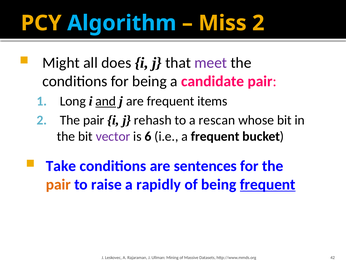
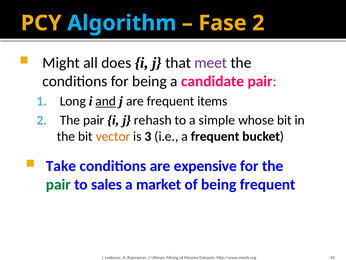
Miss: Miss -> Fase (223, 23)
rescan: rescan -> simple (217, 120)
vector colour: purple -> orange (113, 136)
6: 6 -> 3 (148, 136)
sentences: sentences -> expensive (205, 166)
pair colour: orange -> green (58, 184)
raise: raise -> sales (107, 184)
rapidly: rapidly -> market (159, 184)
frequent underline: present -> none (268, 184)
